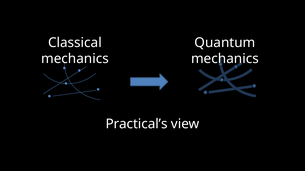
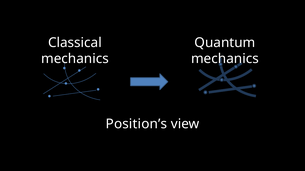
Practical’s: Practical’s -> Position’s (136, 124)
